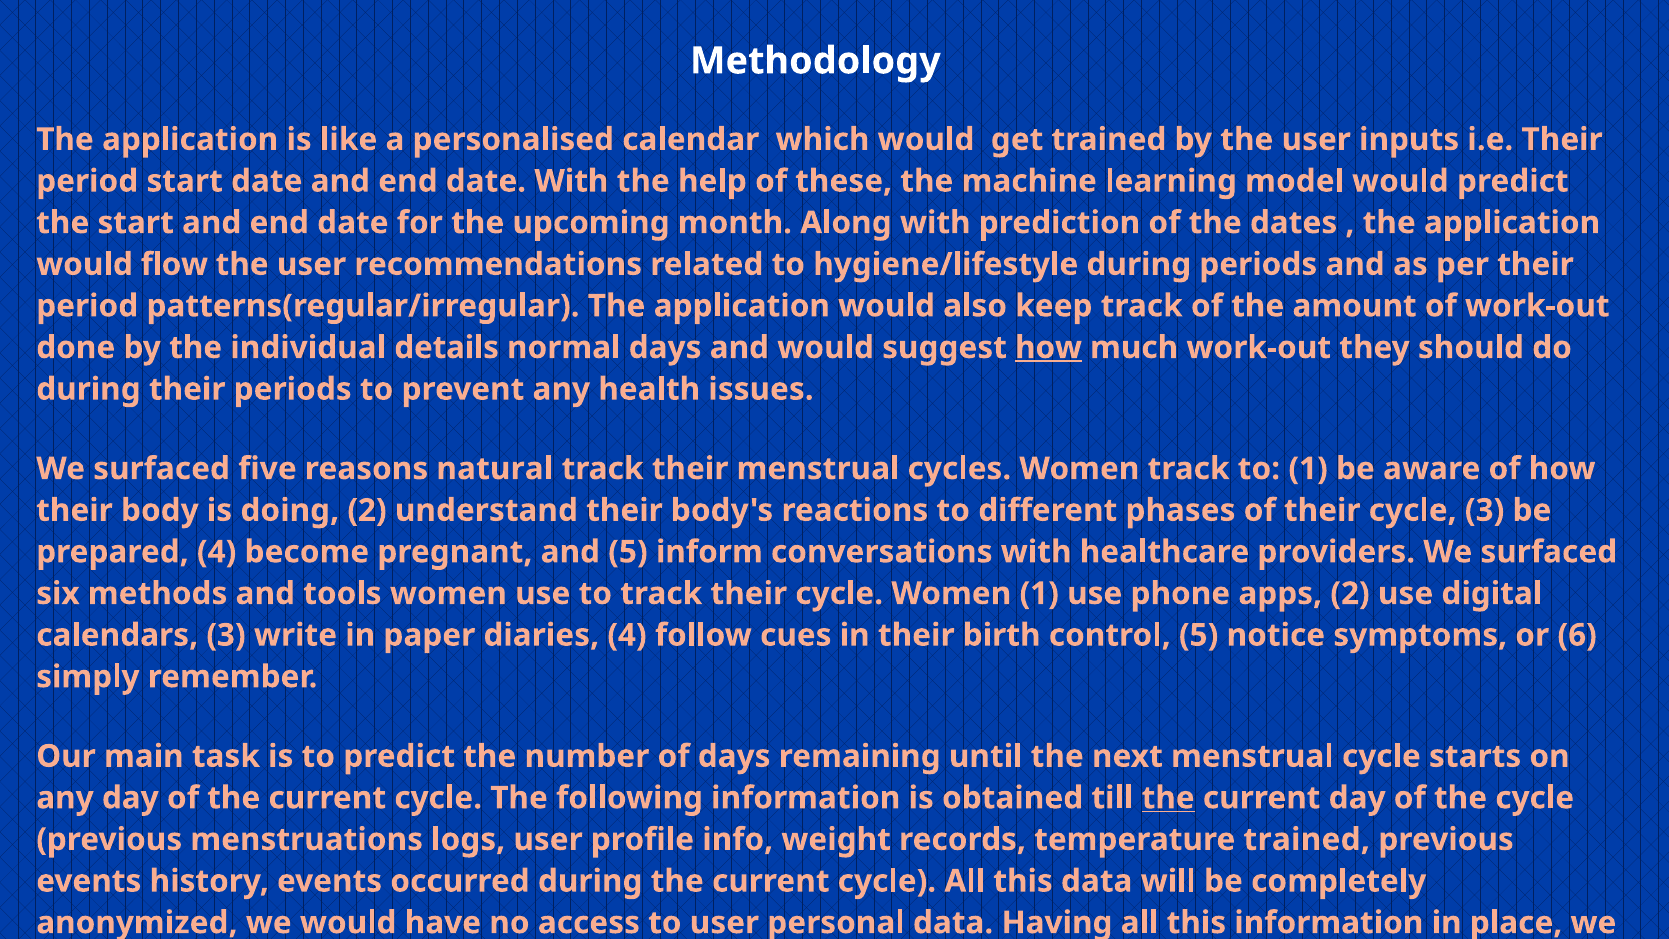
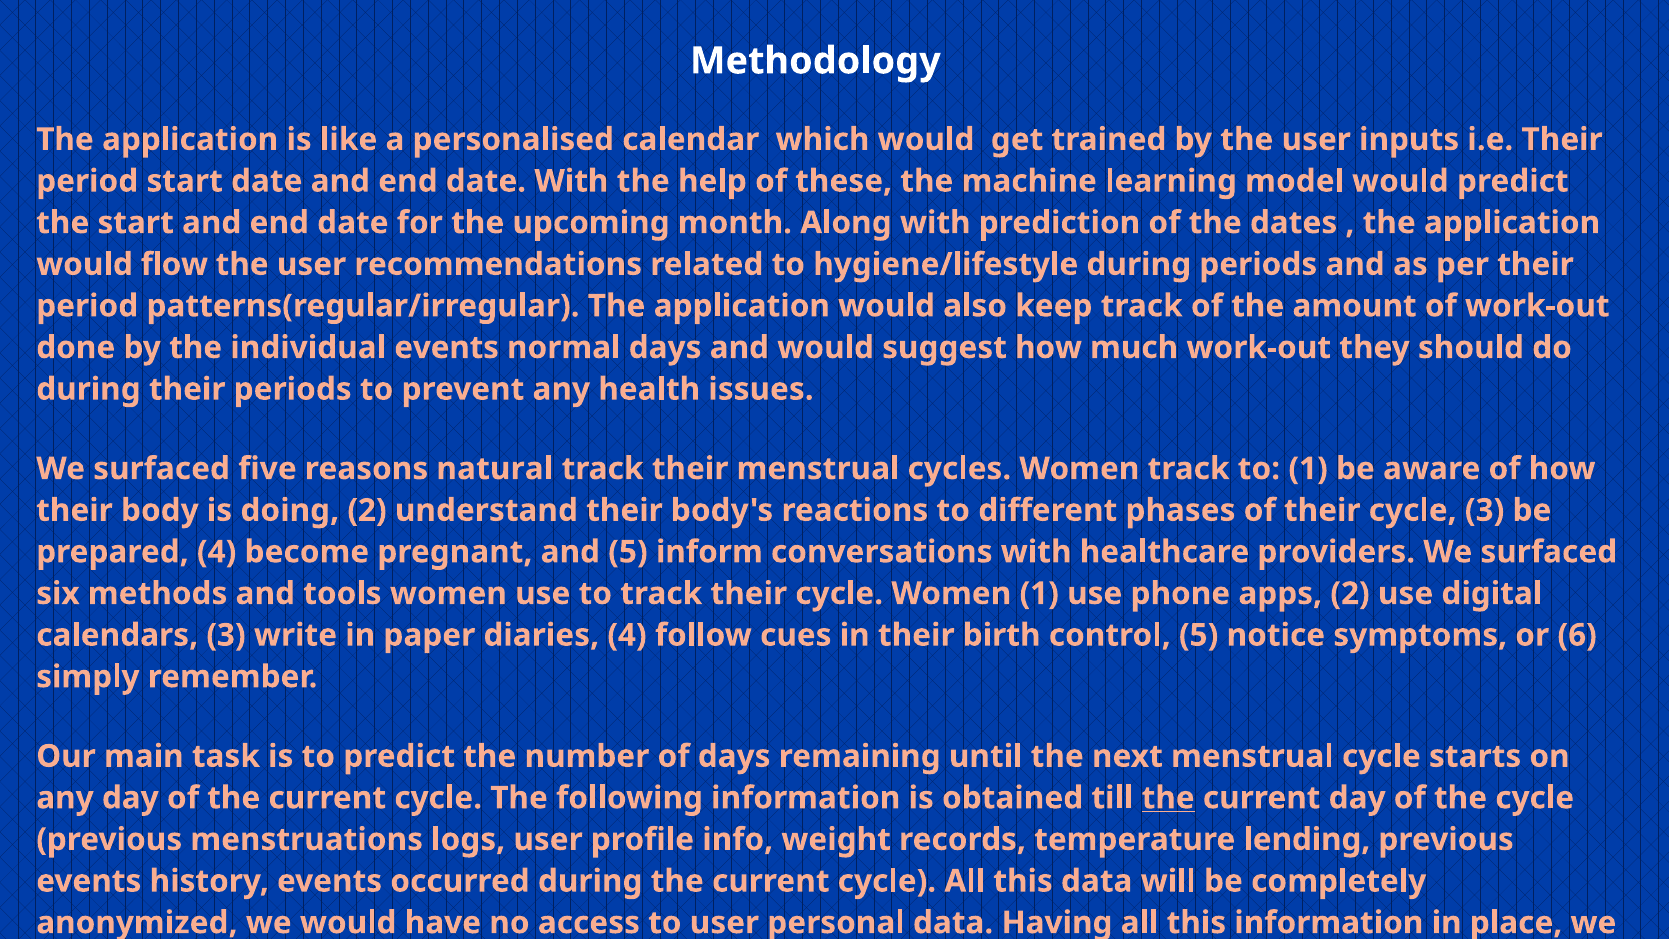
individual details: details -> events (447, 348)
how underline: present -> none (1049, 348)
temperature trained: trained -> lending (1307, 839)
